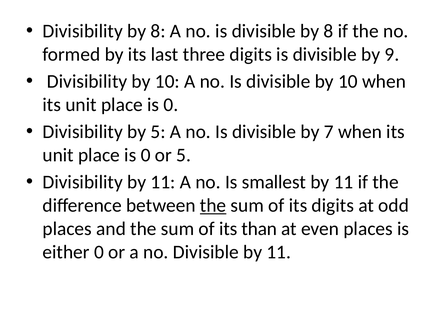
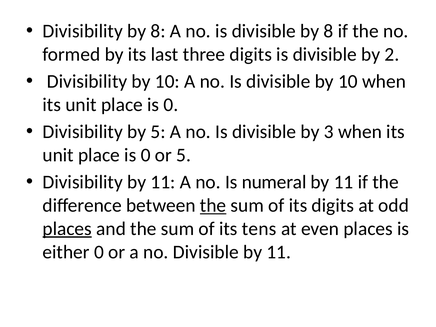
9: 9 -> 2 (392, 54)
7: 7 -> 3 (329, 132)
smallest: smallest -> numeral (274, 182)
places underline: none -> present (67, 229)
than: than -> tens (259, 229)
